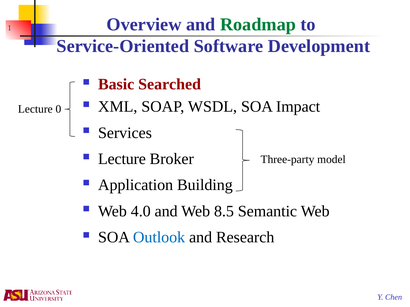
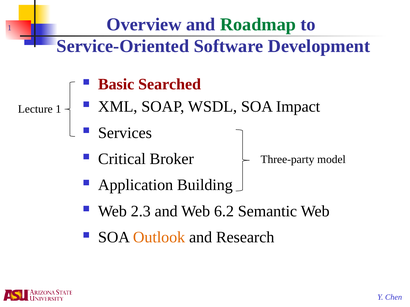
Lecture 0: 0 -> 1 (58, 109)
Lecture: Lecture -> Critical (122, 159)
4.0: 4.0 -> 2.3 (141, 211)
8.5: 8.5 -> 6.2 (224, 211)
Outlook colour: blue -> orange (159, 238)
